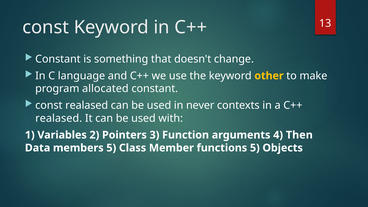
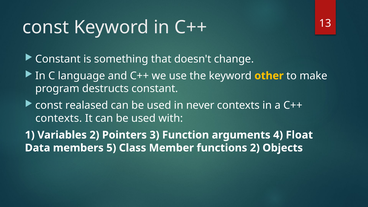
allocated: allocated -> destructs (105, 89)
realased: realased -> contexts (59, 118)
Then: Then -> Float (299, 135)
functions 5: 5 -> 2 (255, 148)
